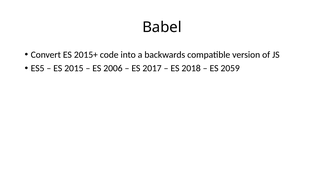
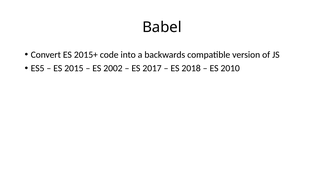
2006: 2006 -> 2002 (113, 68)
2059: 2059 -> 2010 (230, 68)
